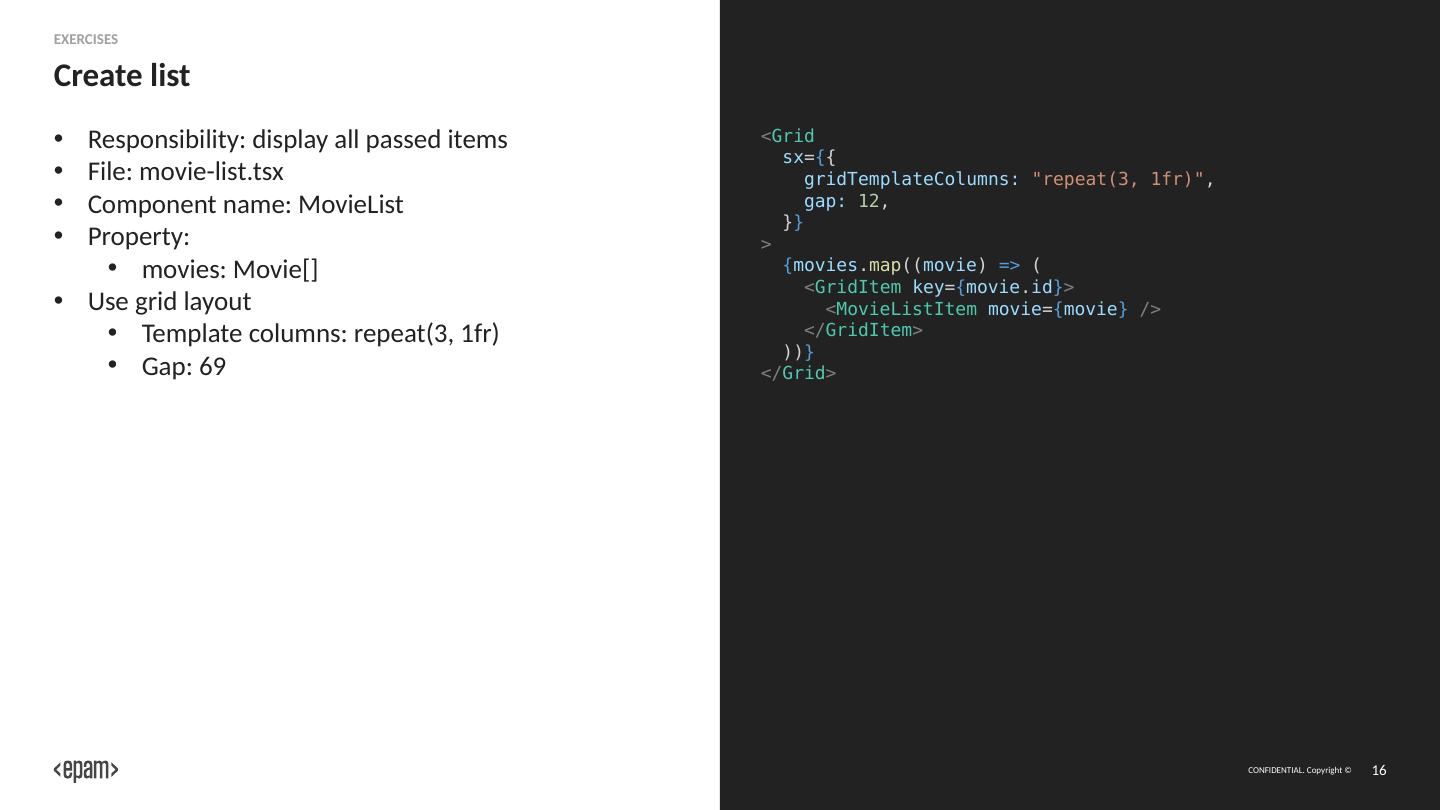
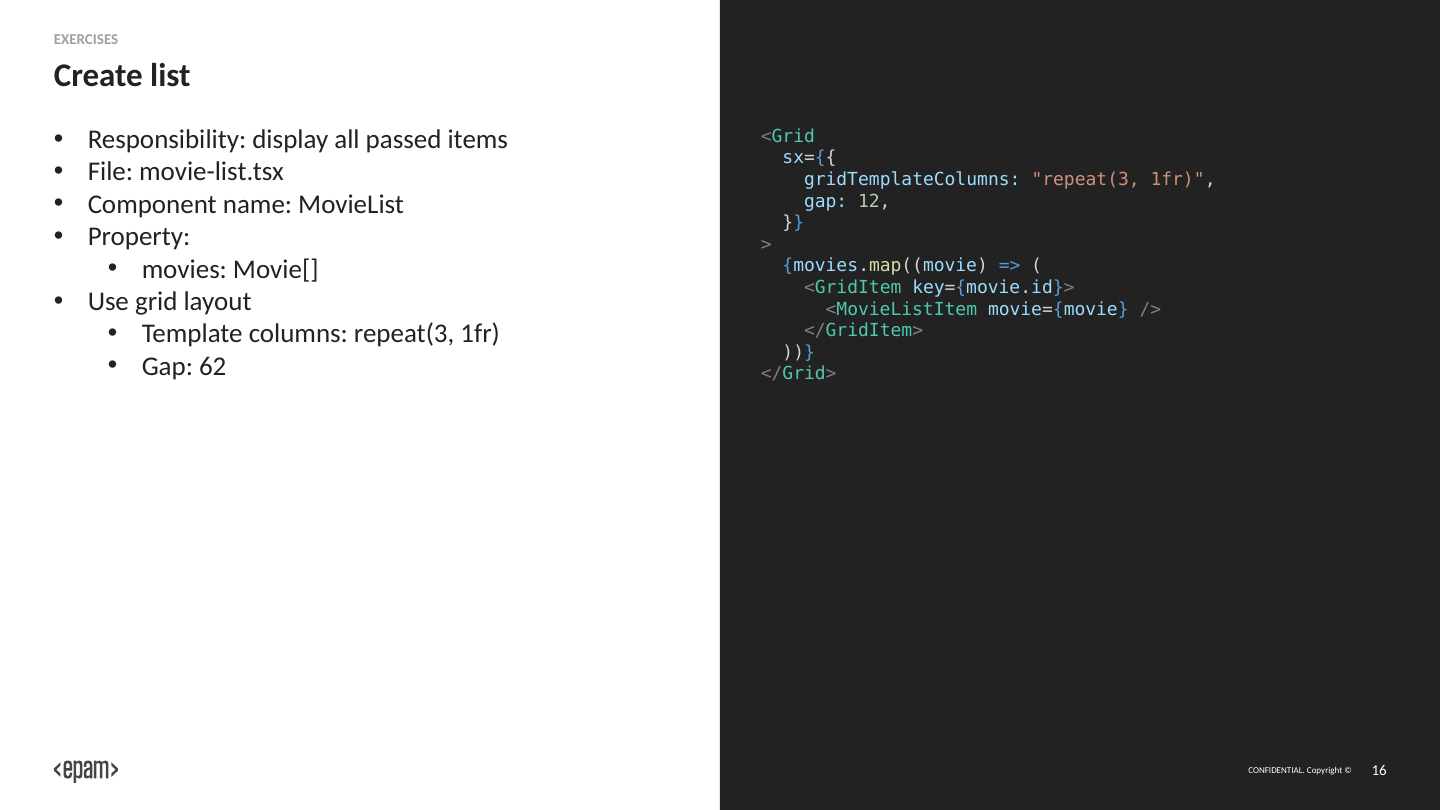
69: 69 -> 62 (213, 366)
